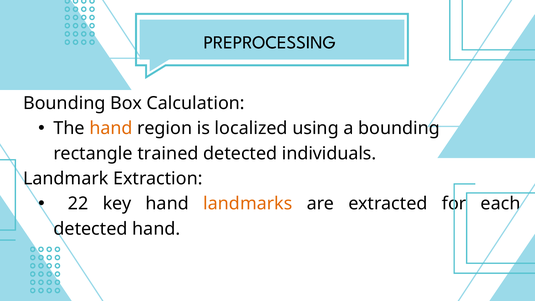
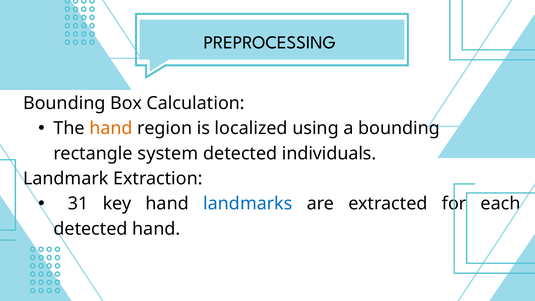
trained: trained -> system (168, 153)
22: 22 -> 31 (78, 204)
landmarks colour: orange -> blue (248, 204)
